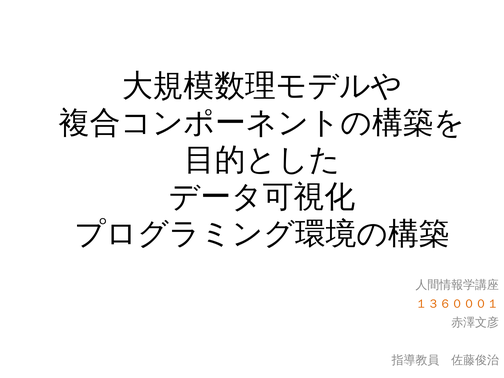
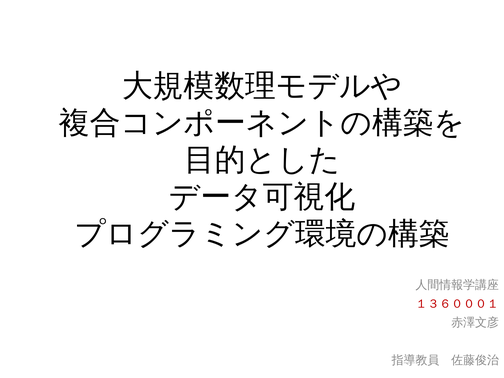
１３６０００１ colour: orange -> red (457, 304)
